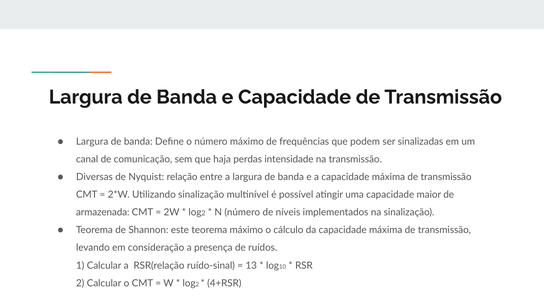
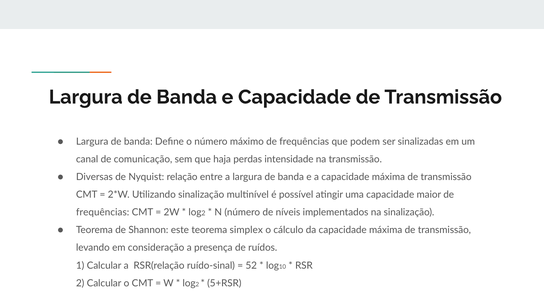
armazenada: armazenada -> frequências (103, 212)
teorema máximo: máximo -> simplex (246, 230)
13: 13 -> 52 (251, 265)
4+RSR: 4+RSR -> 5+RSR (224, 283)
